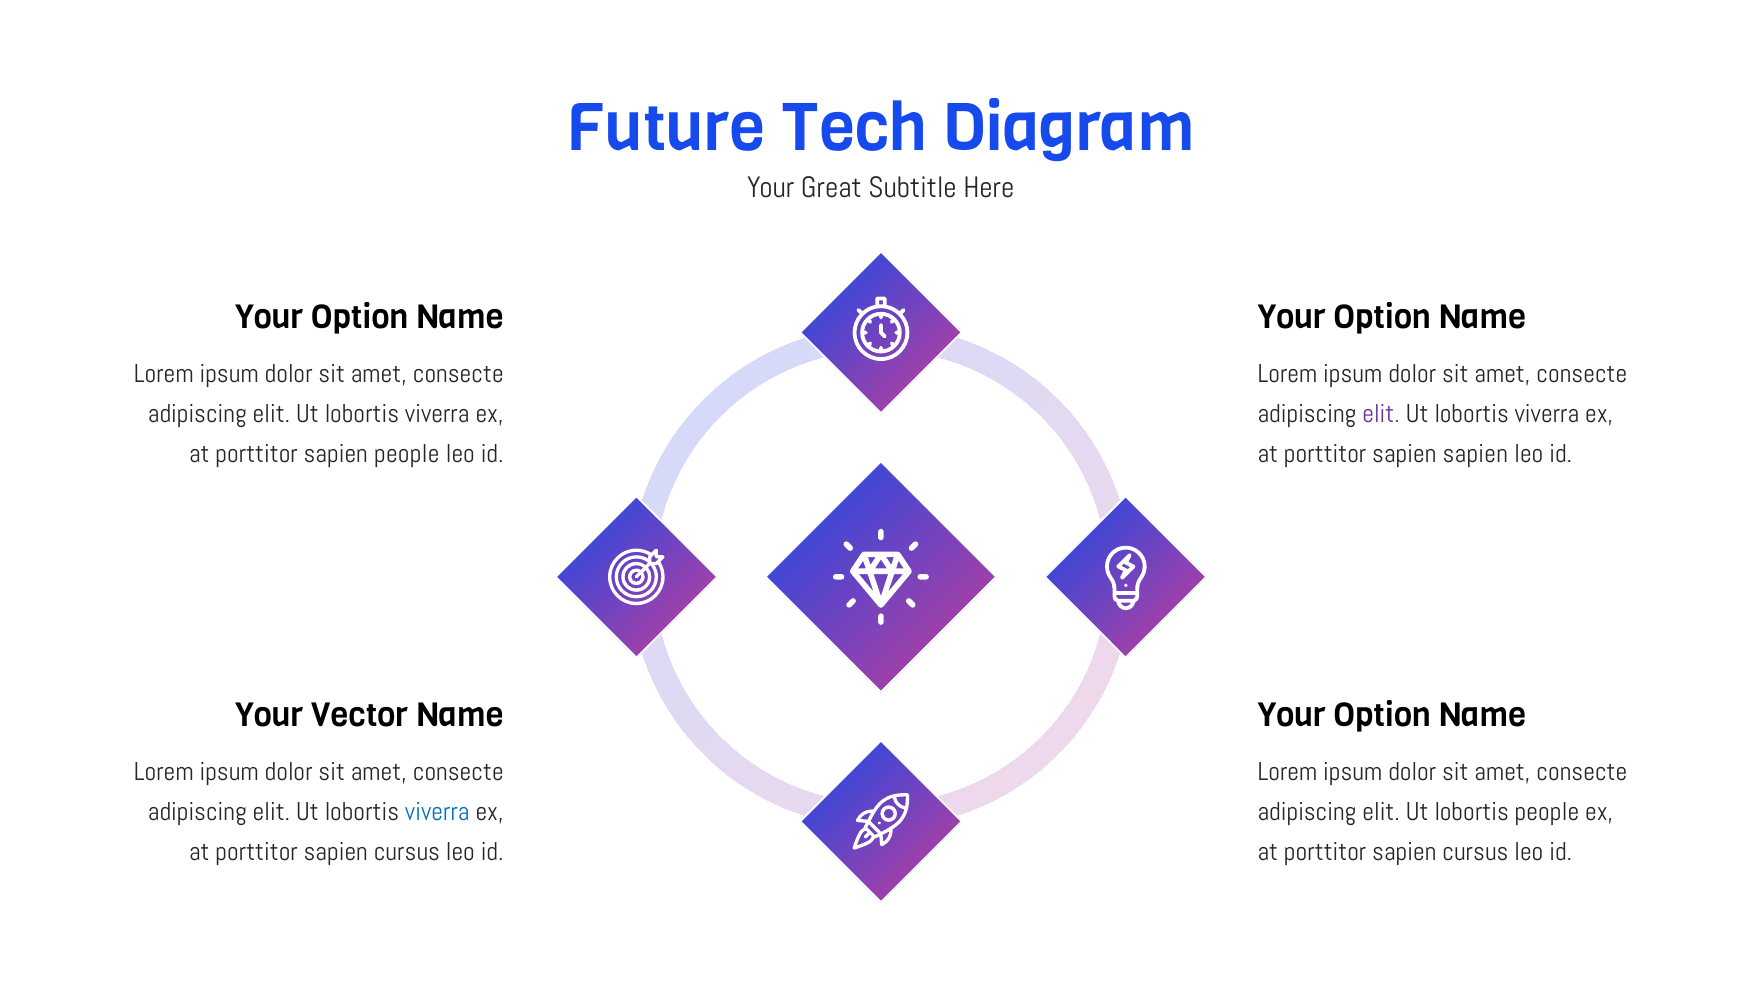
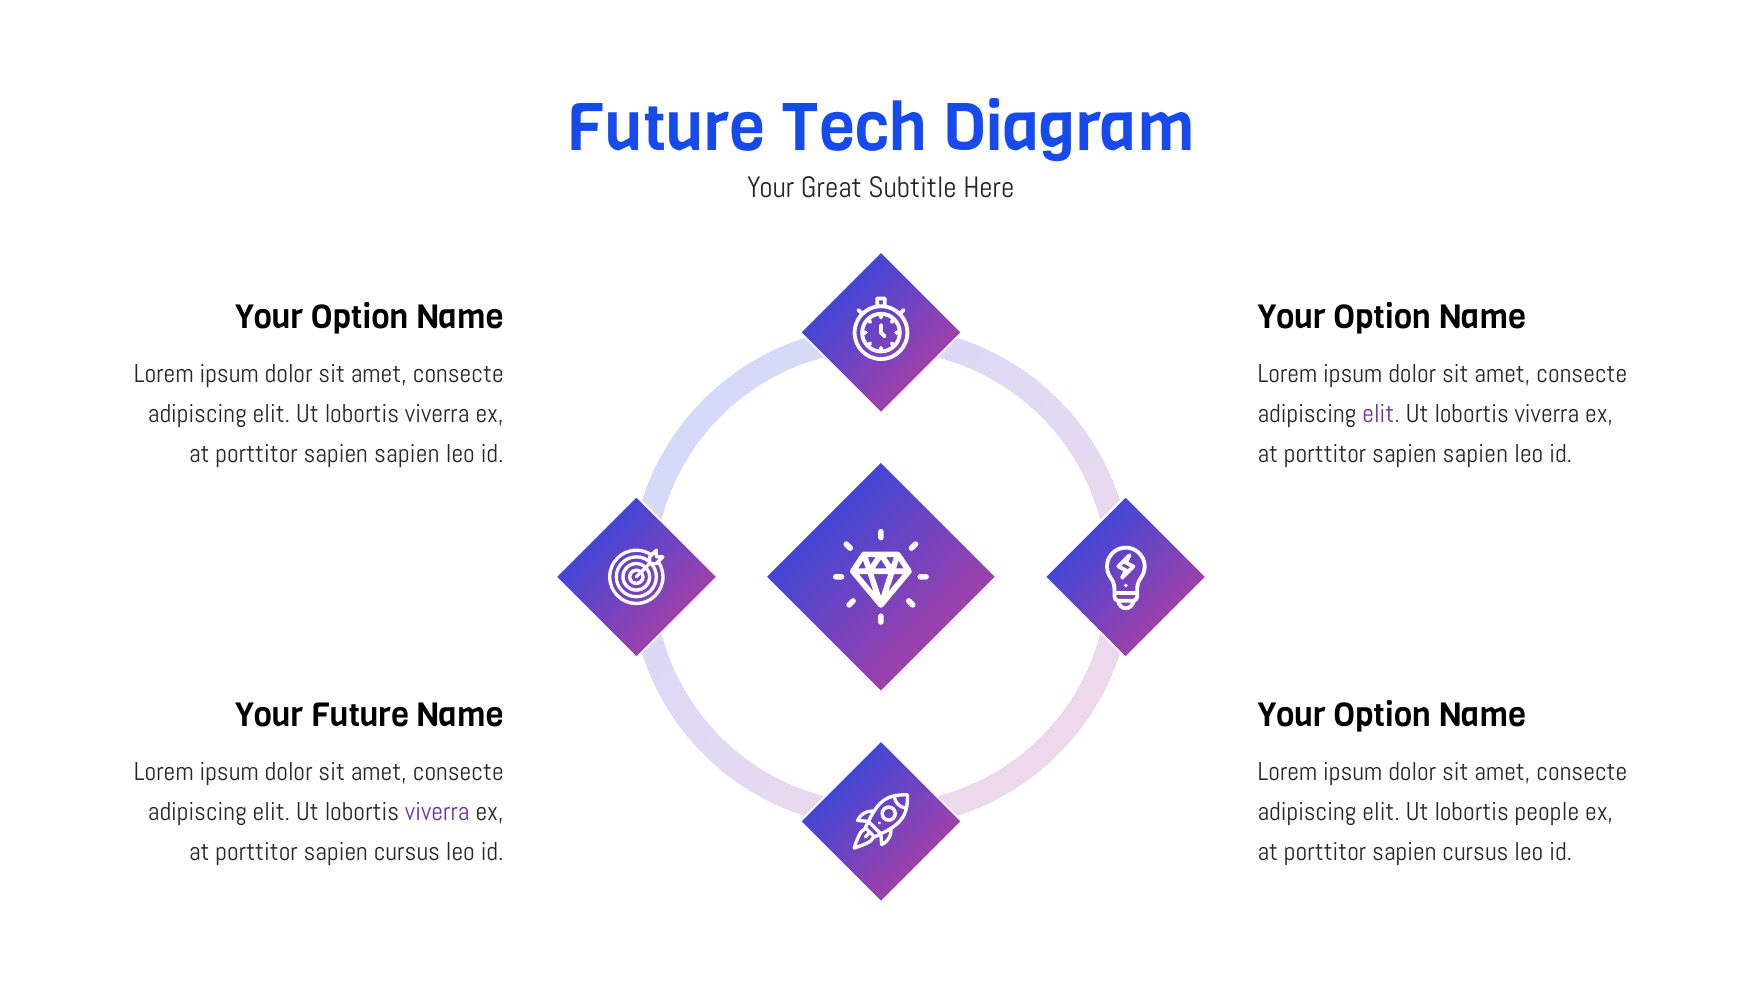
people: people -> sapien (407, 454)
Your Vector: Vector -> Future (360, 716)
viverra colour: blue -> purple (437, 812)
